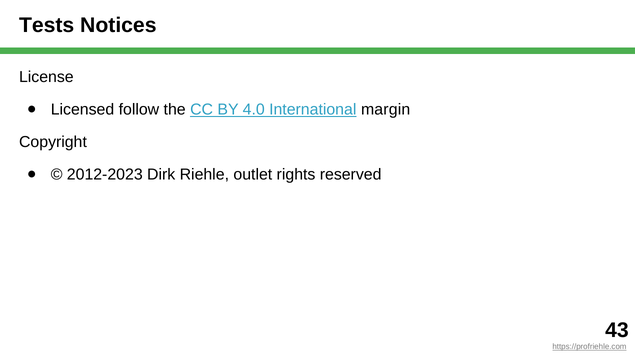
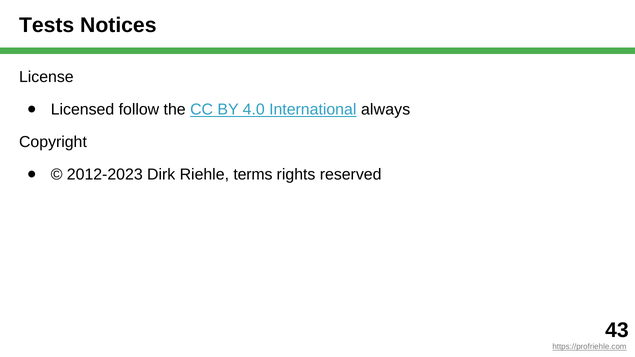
margin: margin -> always (386, 109)
outlet: outlet -> terms (253, 174)
